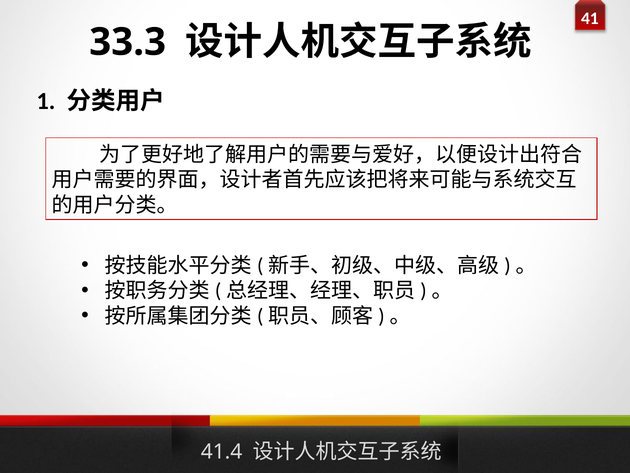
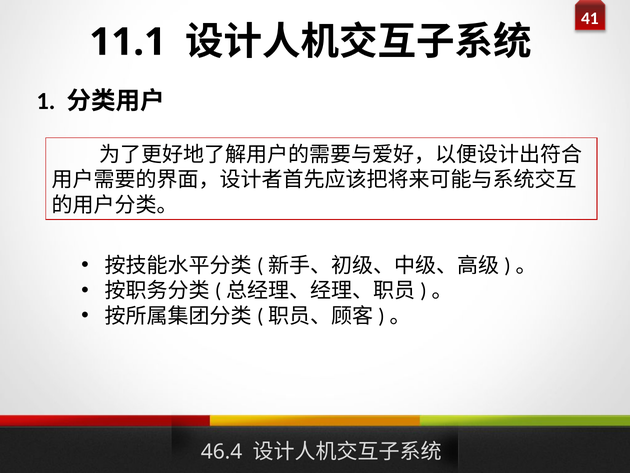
33.3: 33.3 -> 11.1 (128, 42)
41.4: 41.4 -> 46.4 (222, 451)
